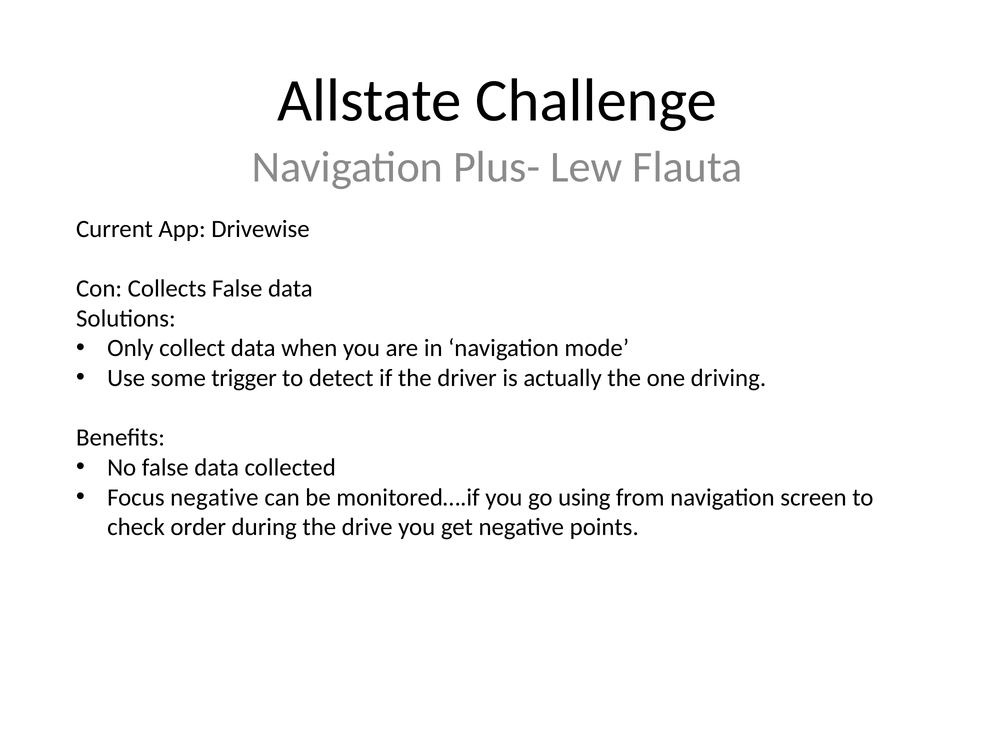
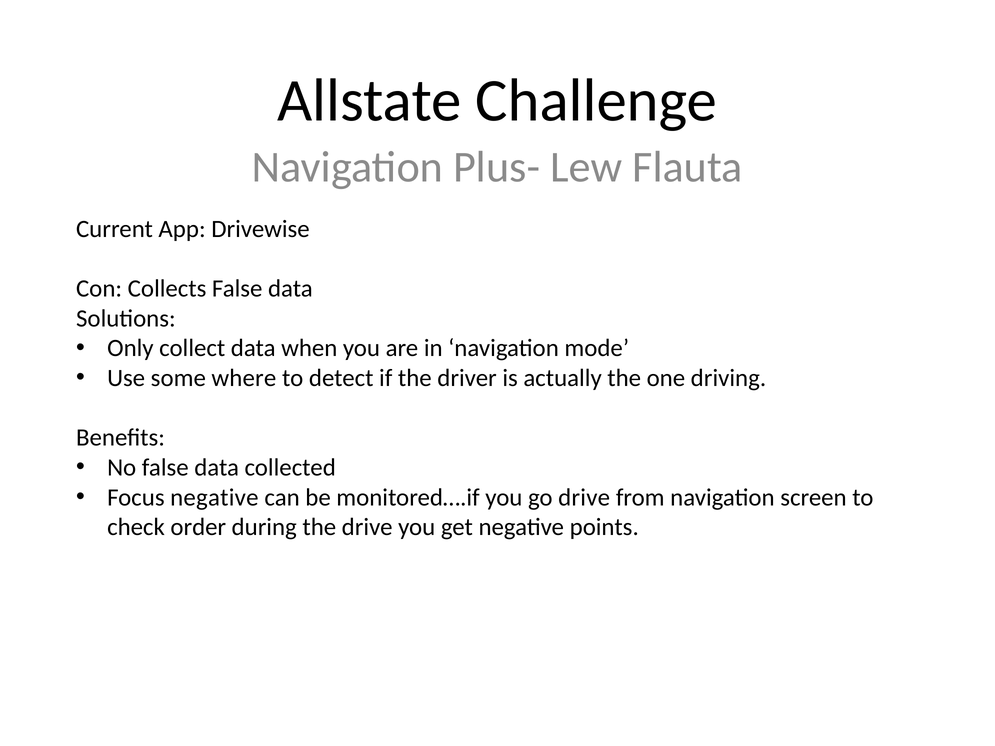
trigger: trigger -> where (244, 378)
go using: using -> drive (584, 498)
